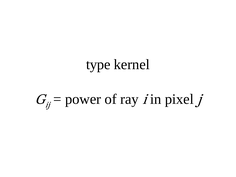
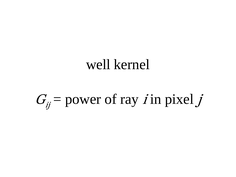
type: type -> well (98, 64)
